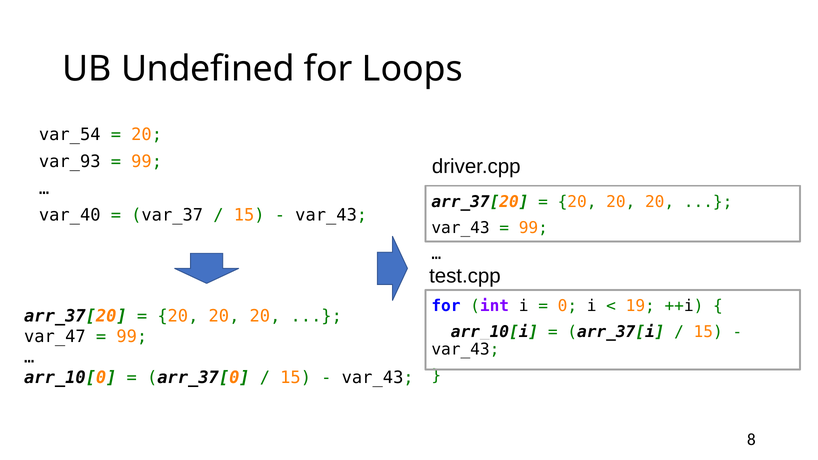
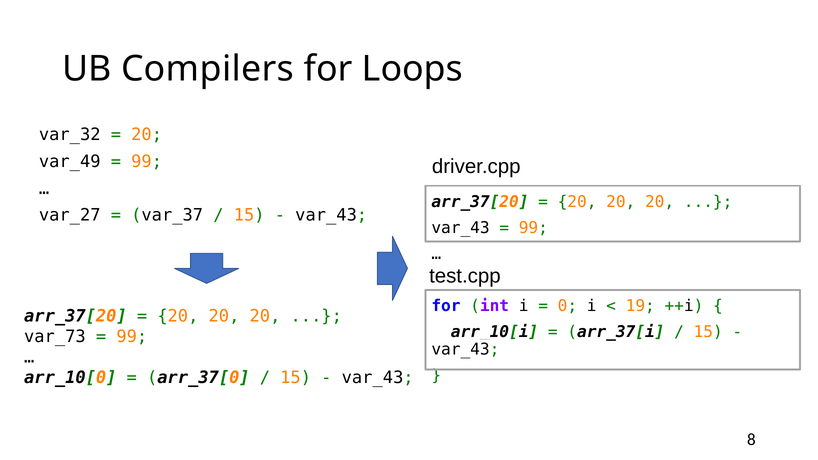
Undefined: Undefined -> Compilers (208, 69)
var_54: var_54 -> var_32 (70, 135)
var_93: var_93 -> var_49 (70, 162)
var_40: var_40 -> var_27 (70, 215)
var_47: var_47 -> var_73 (55, 337)
